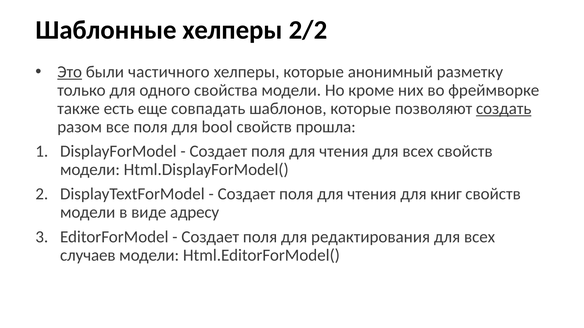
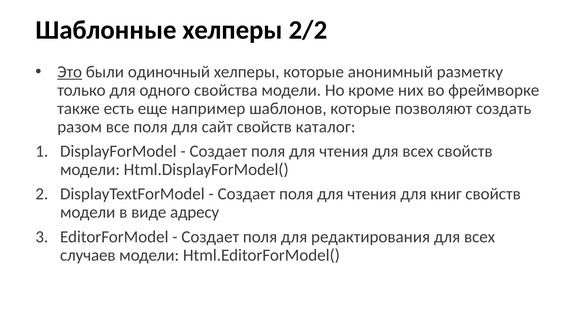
частичного: частичного -> одиночный (169, 72)
совпадать: совпадать -> например (208, 109)
создать underline: present -> none (504, 109)
bool: bool -> сайт (217, 127)
прошла: прошла -> каталог (326, 127)
